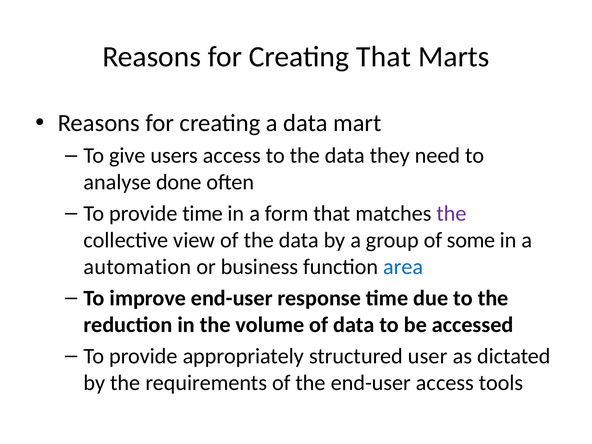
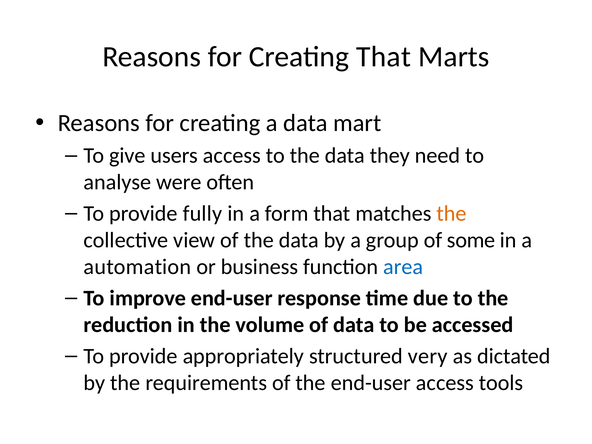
done: done -> were (179, 182)
provide time: time -> fully (202, 214)
the colour: purple -> orange (452, 214)
user: user -> very (428, 356)
